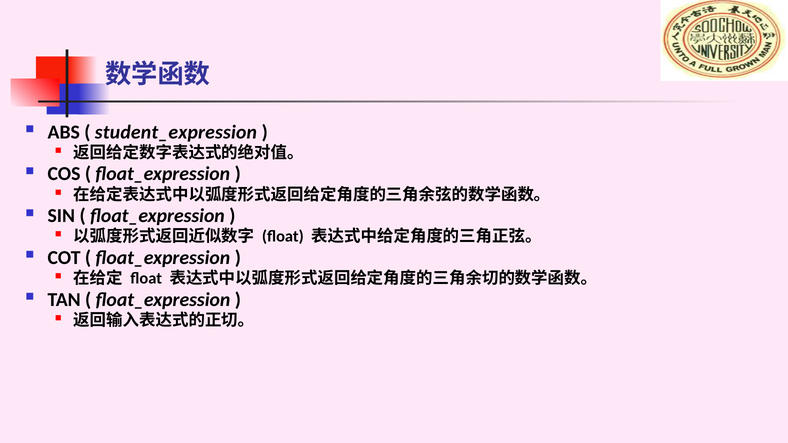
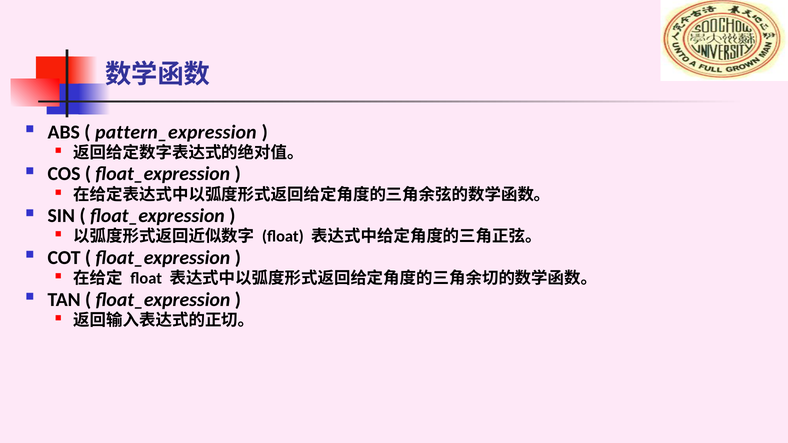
student_expression: student_expression -> pattern_expression (176, 132)
